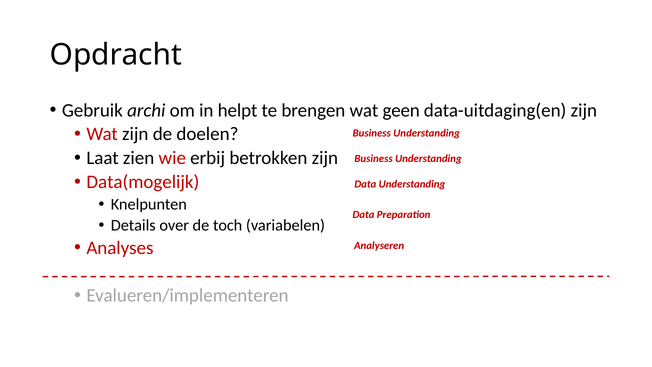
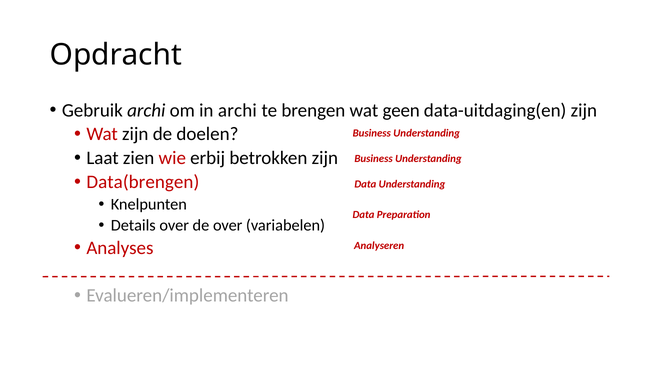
in helpt: helpt -> archi (237, 110)
Data(mogelijk: Data(mogelijk -> Data(brengen (143, 182)
de toch: toch -> over (228, 225)
